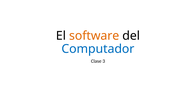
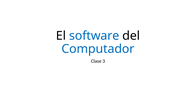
software colour: orange -> blue (94, 36)
